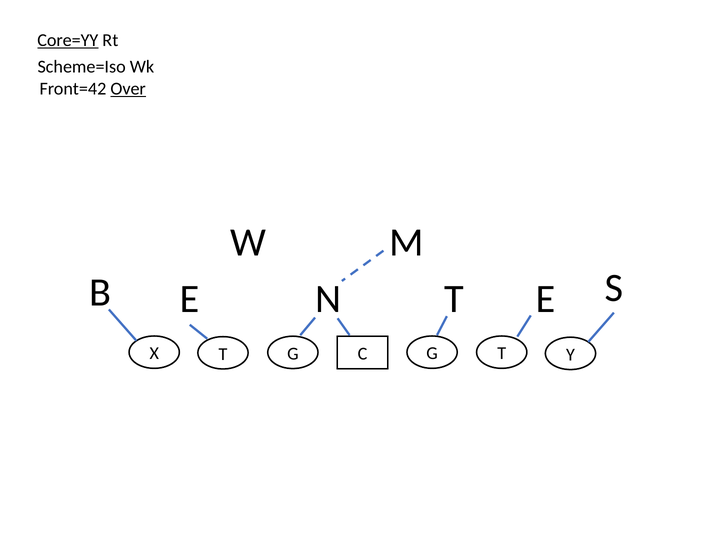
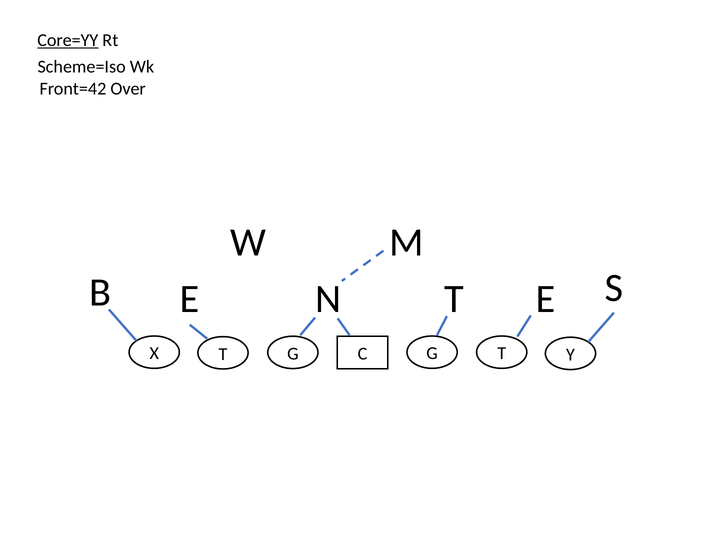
Over underline: present -> none (128, 89)
